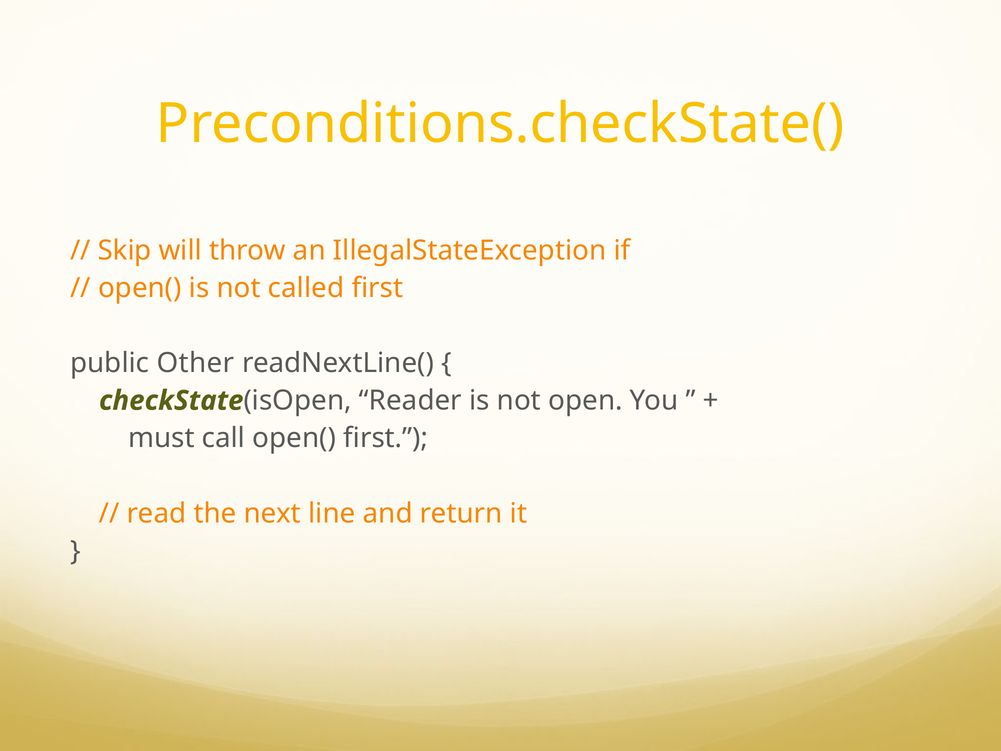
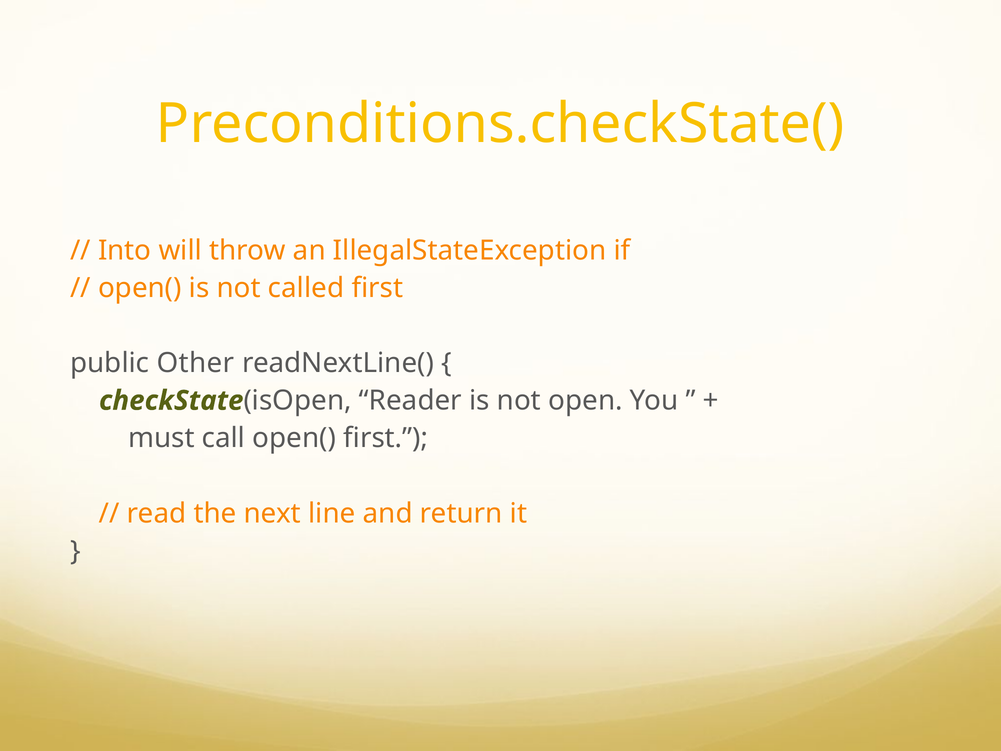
Skip: Skip -> Into (125, 250)
